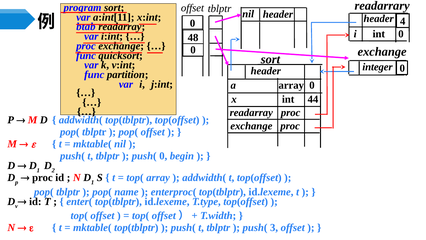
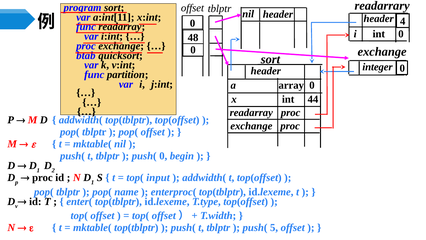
btab: btab -> func (86, 27)
func: func -> btab (86, 55)
top( array: array -> input (158, 177)
3: 3 -> 5 (274, 227)
